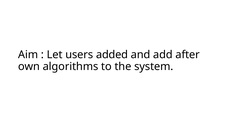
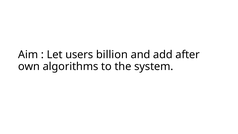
added: added -> billion (112, 55)
